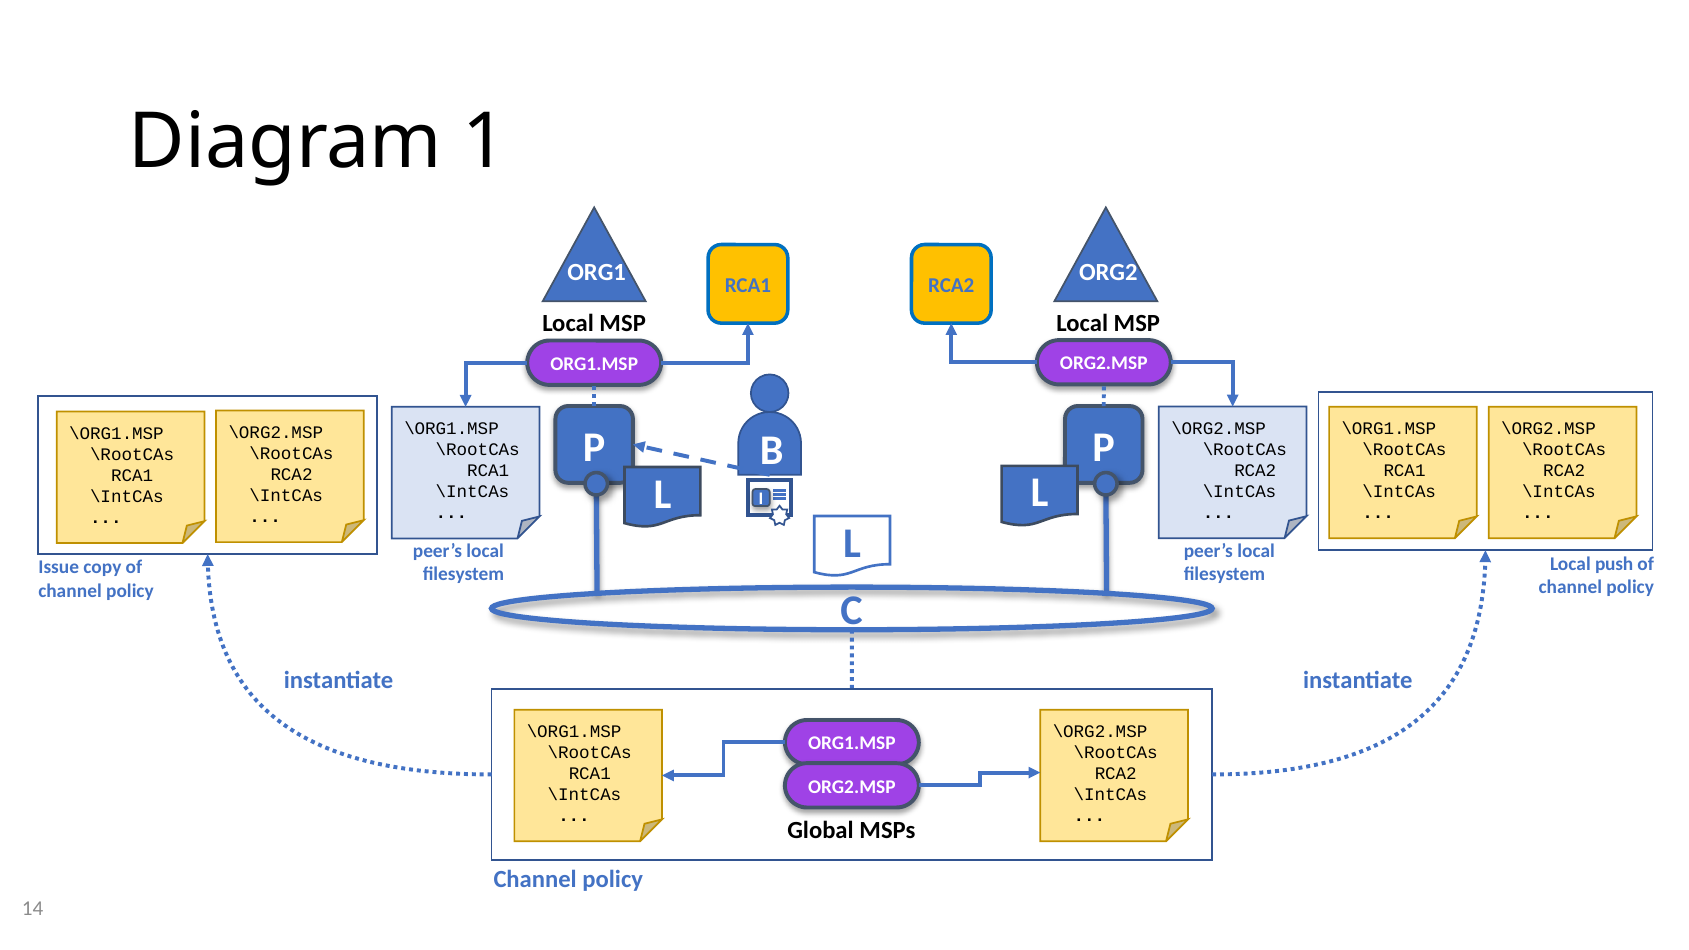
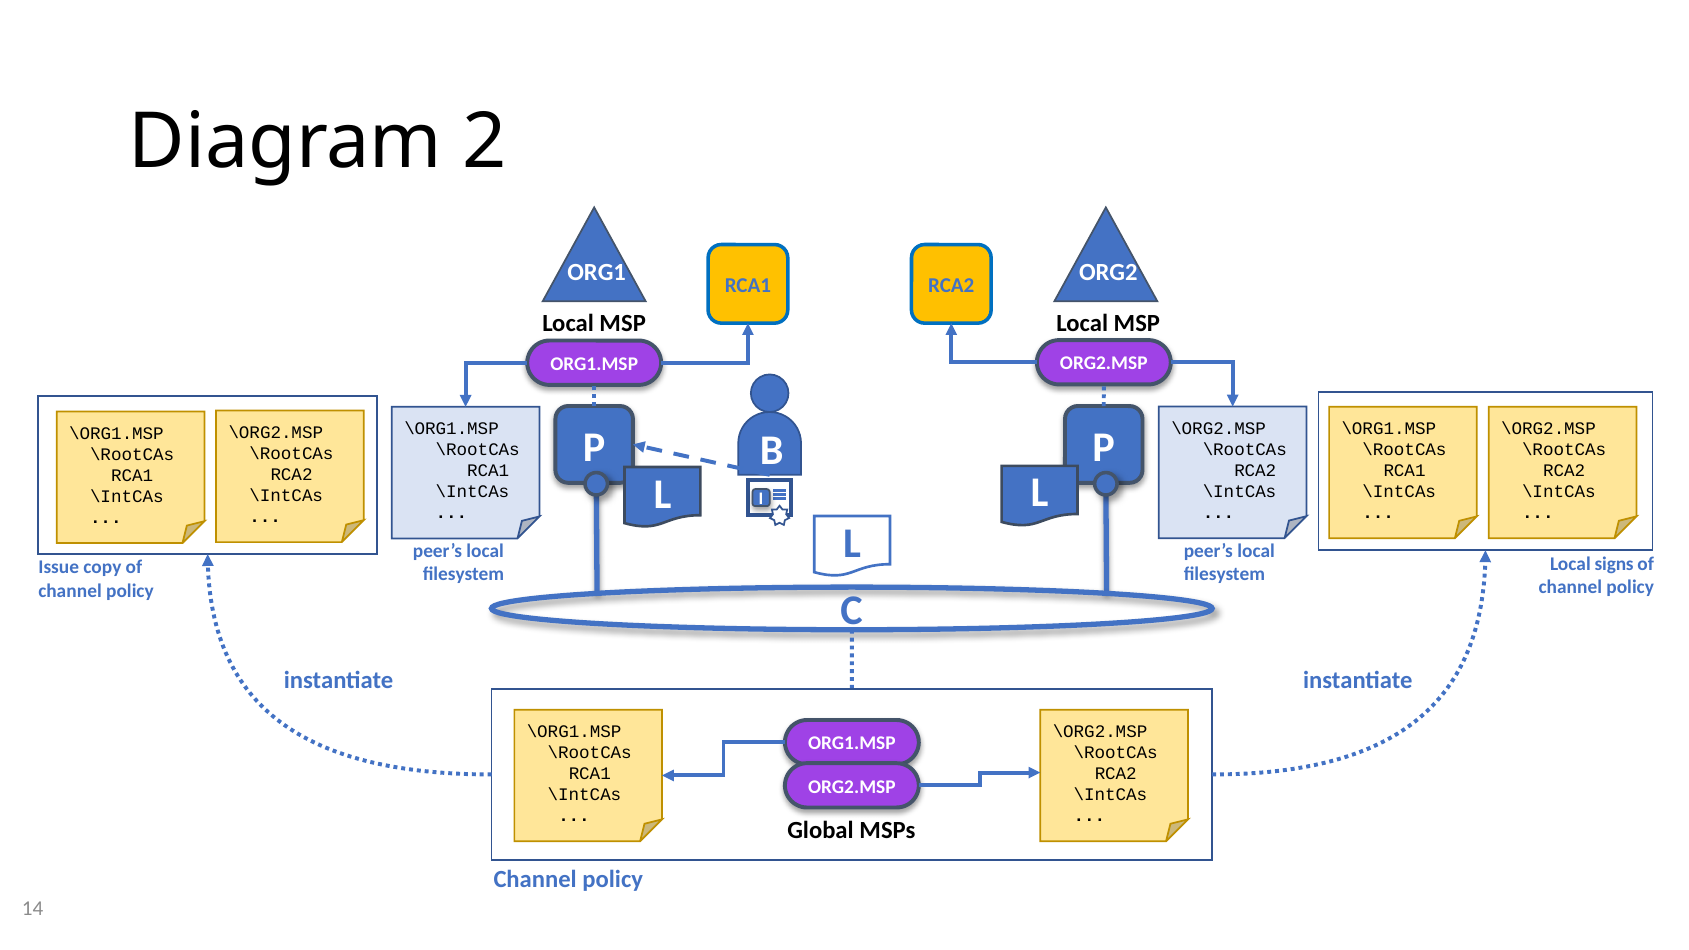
1: 1 -> 2 (485, 142)
push: push -> signs (1614, 564)
